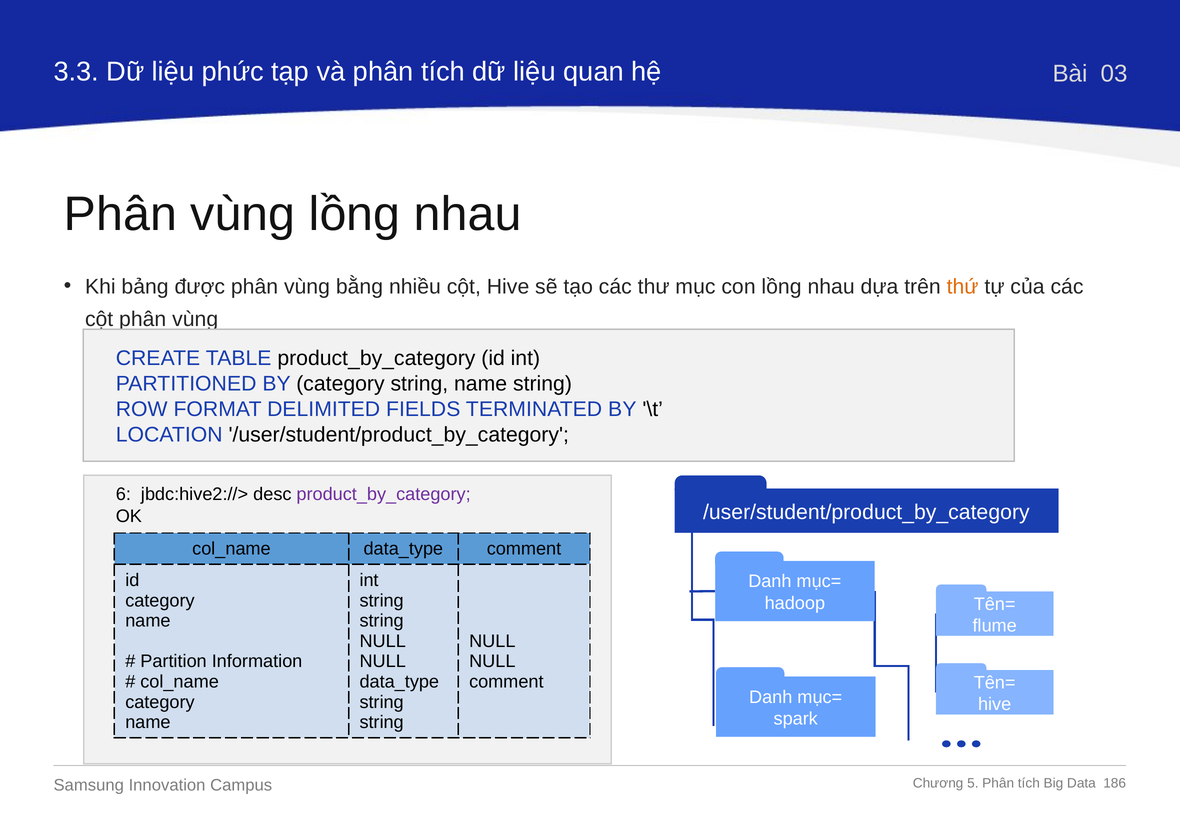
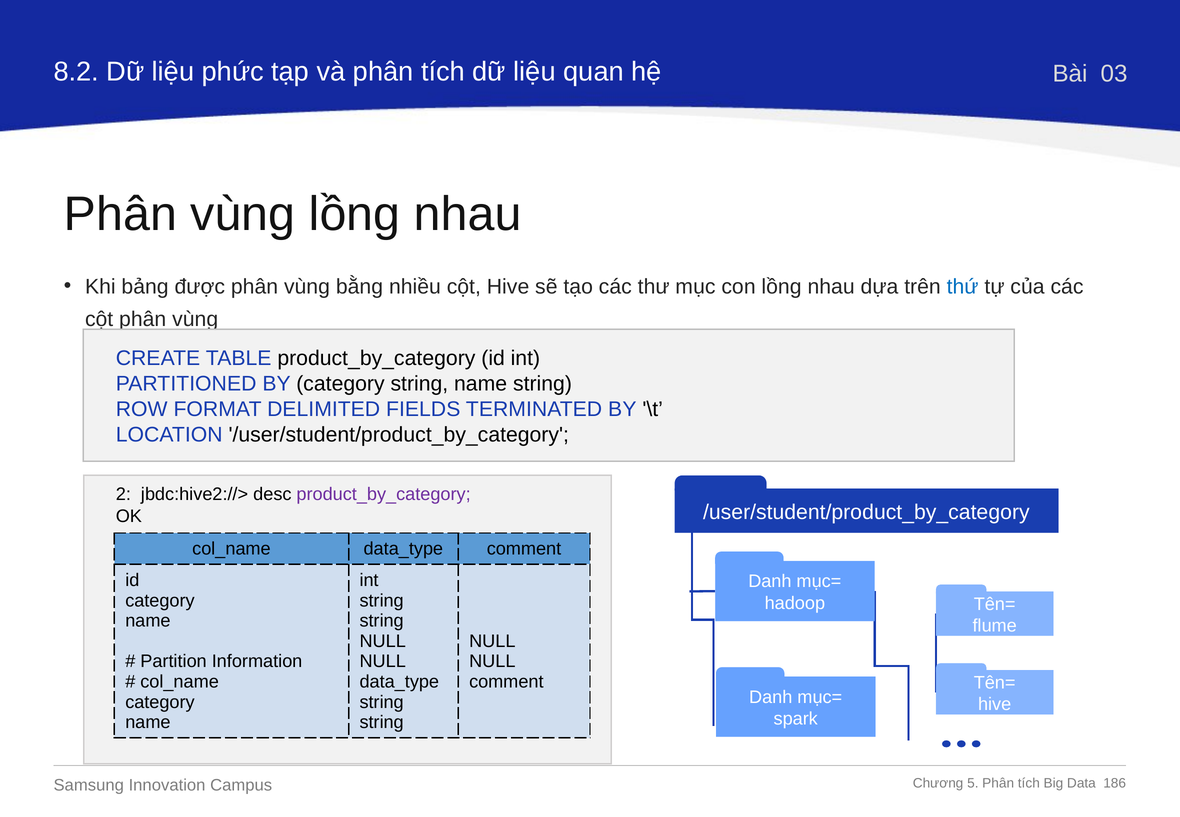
3.3: 3.3 -> 8.2 (76, 72)
thứ colour: orange -> blue (963, 287)
6: 6 -> 2 (123, 494)
